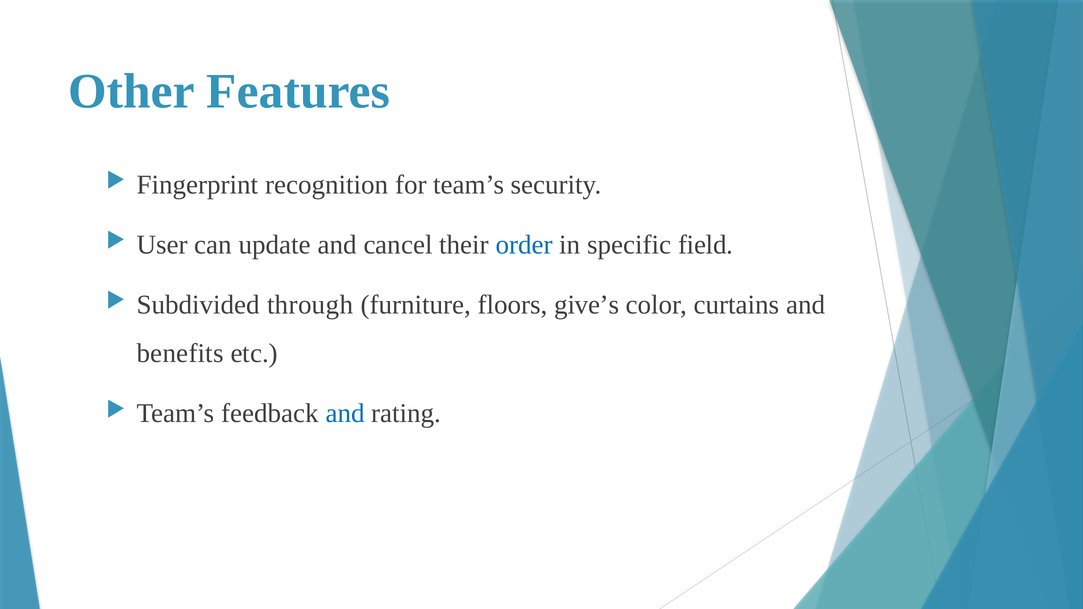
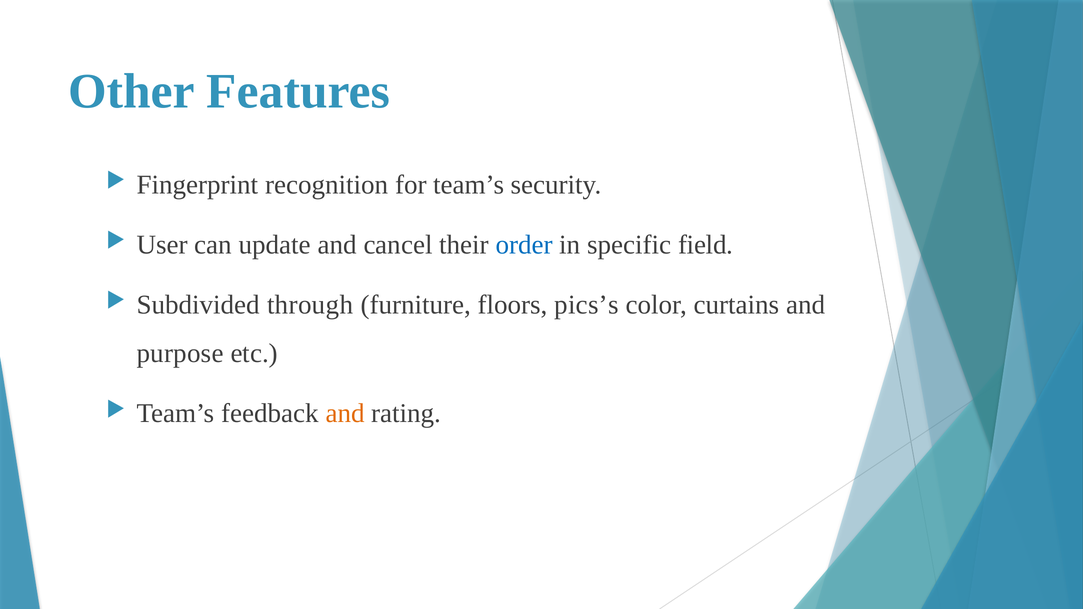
give’s: give’s -> pics’s (587, 305)
benefits: benefits -> purpose (180, 353)
and colour: blue -> orange (345, 413)
